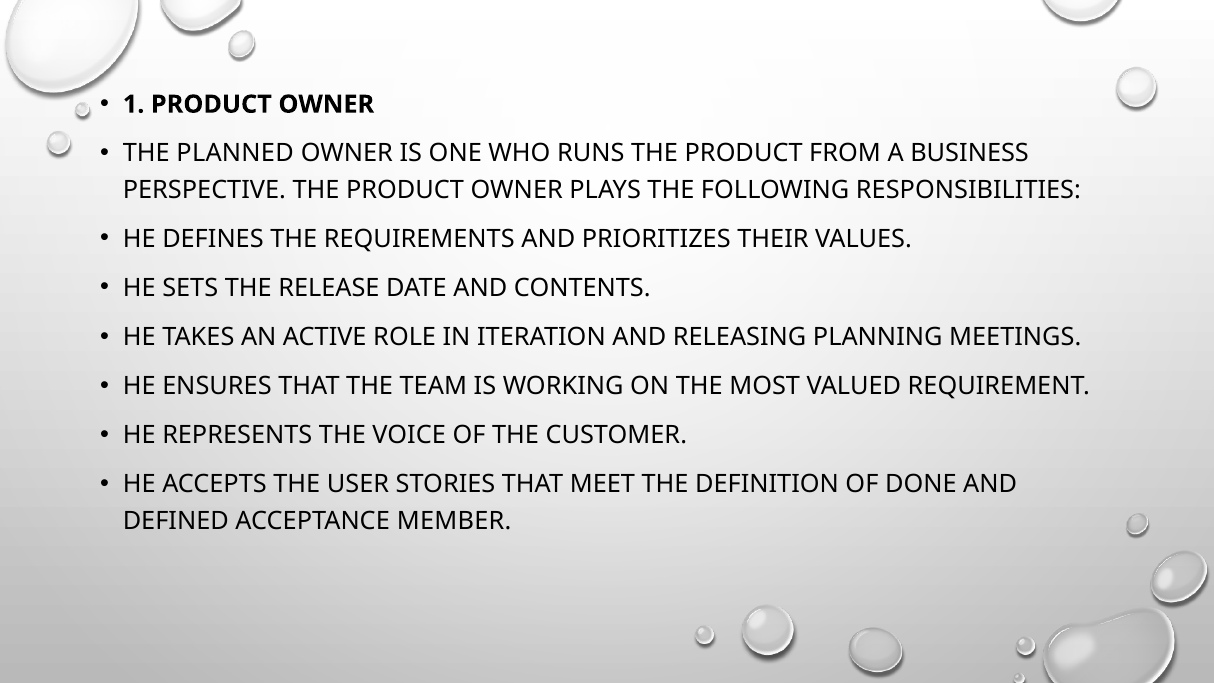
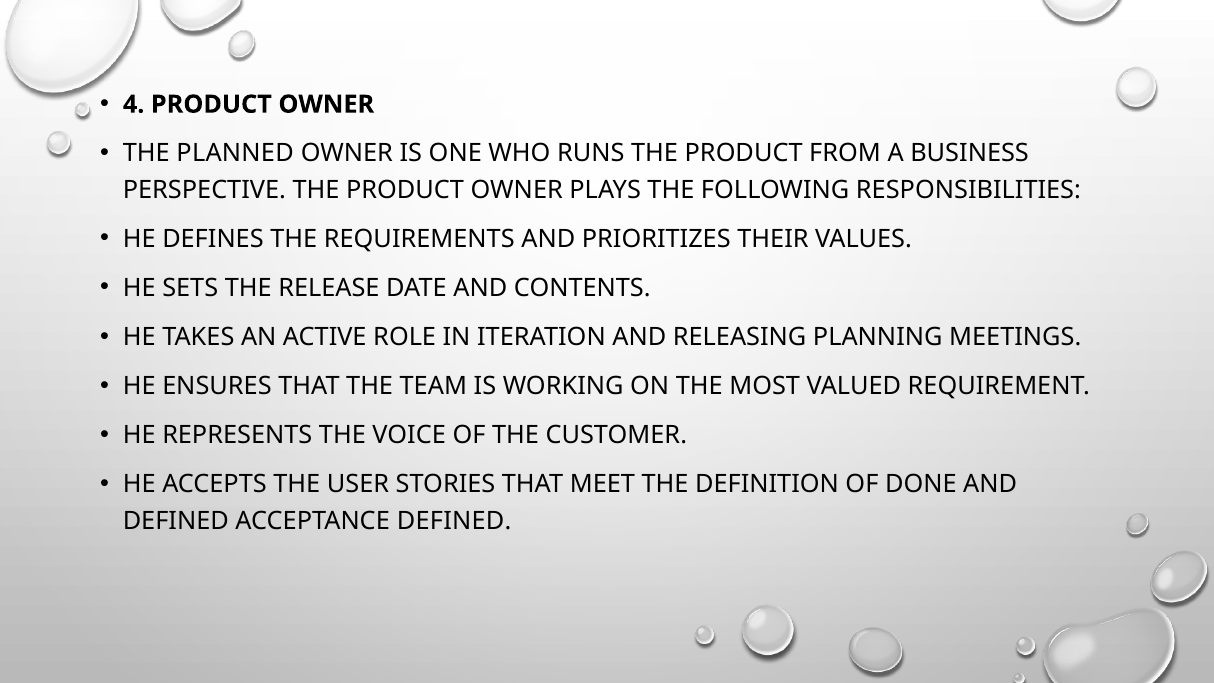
1: 1 -> 4 (134, 104)
ACCEPTANCE MEMBER: MEMBER -> DEFINED (454, 521)
